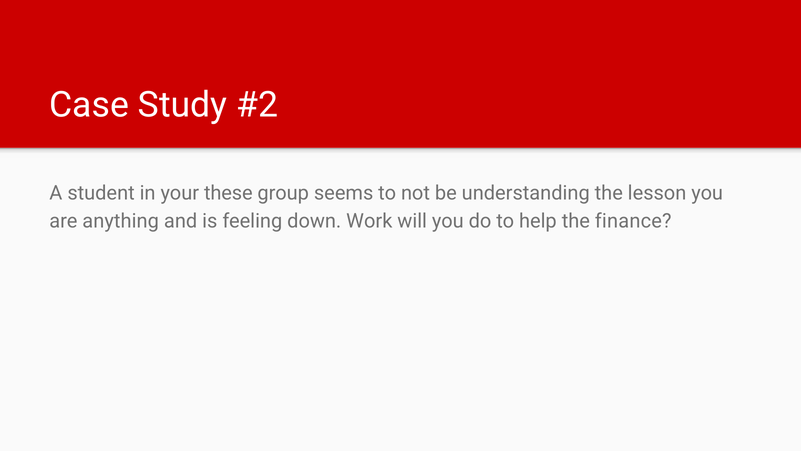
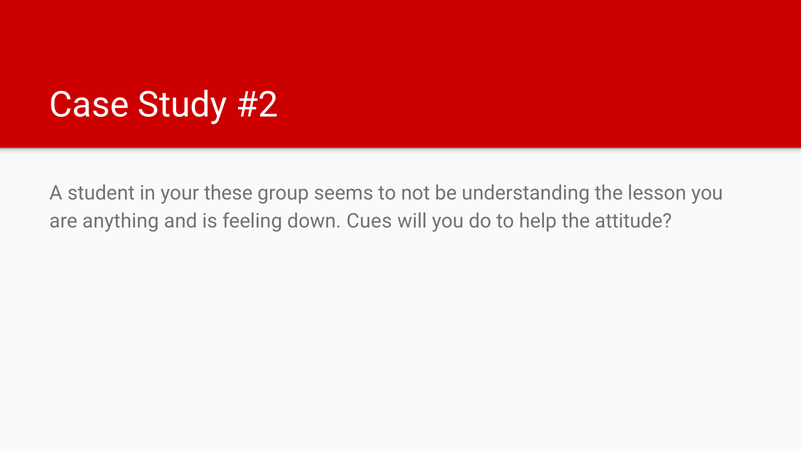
Work: Work -> Cues (369, 221)
finance: finance -> attitude (633, 221)
